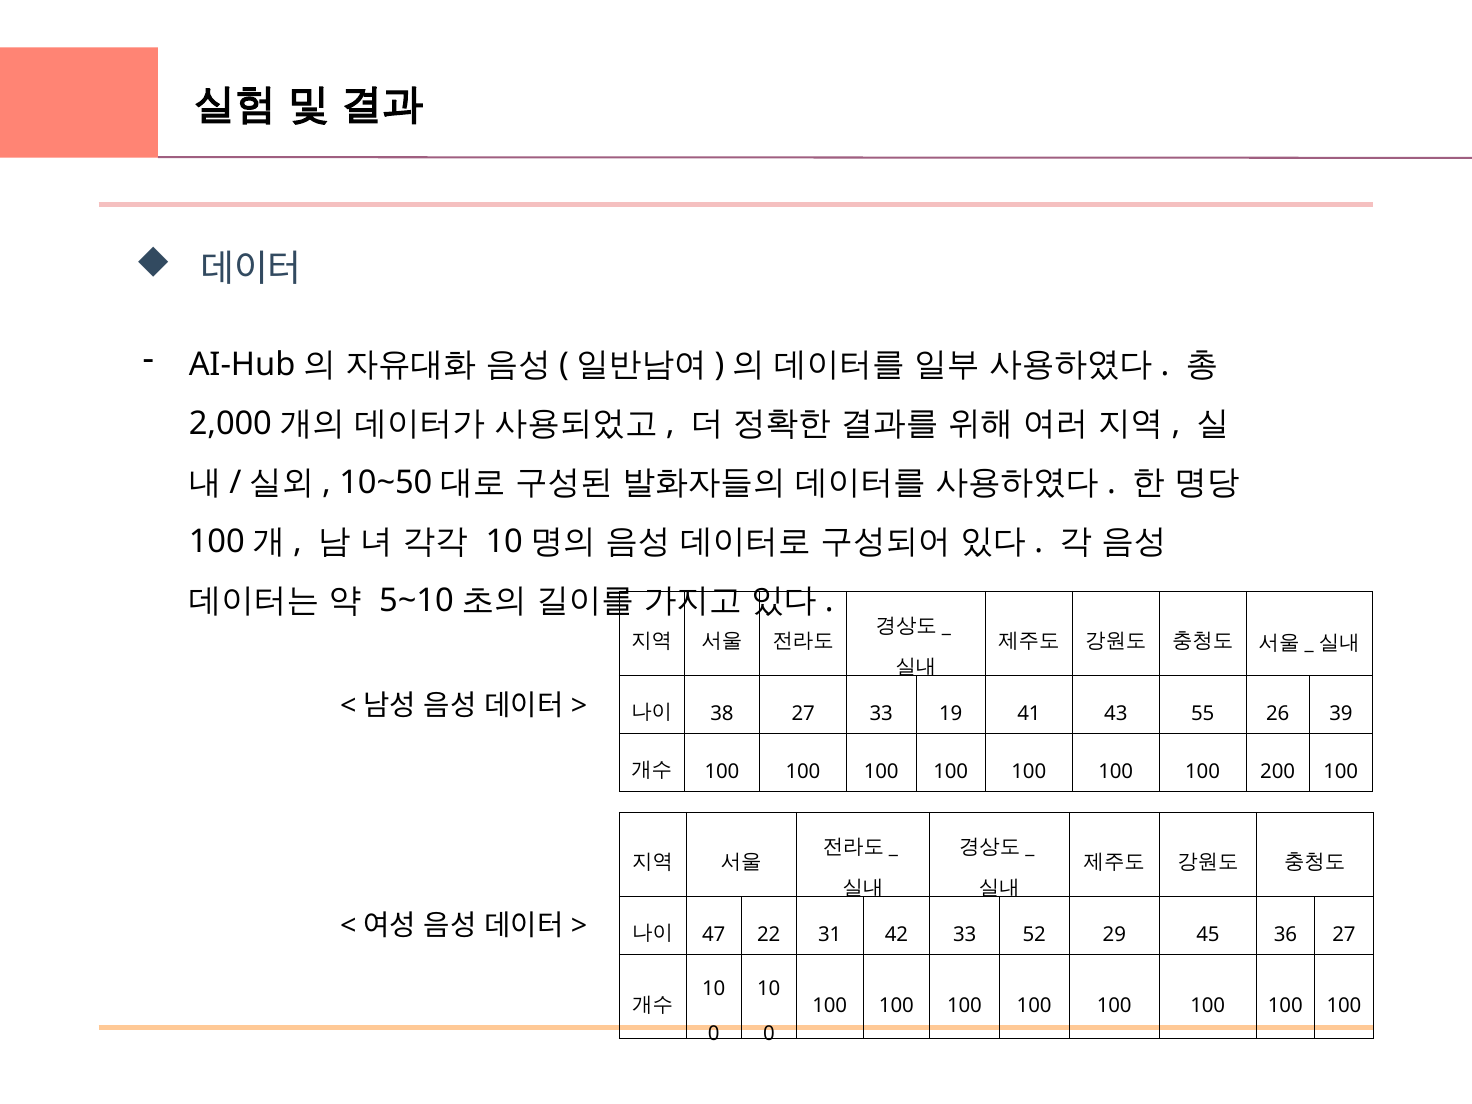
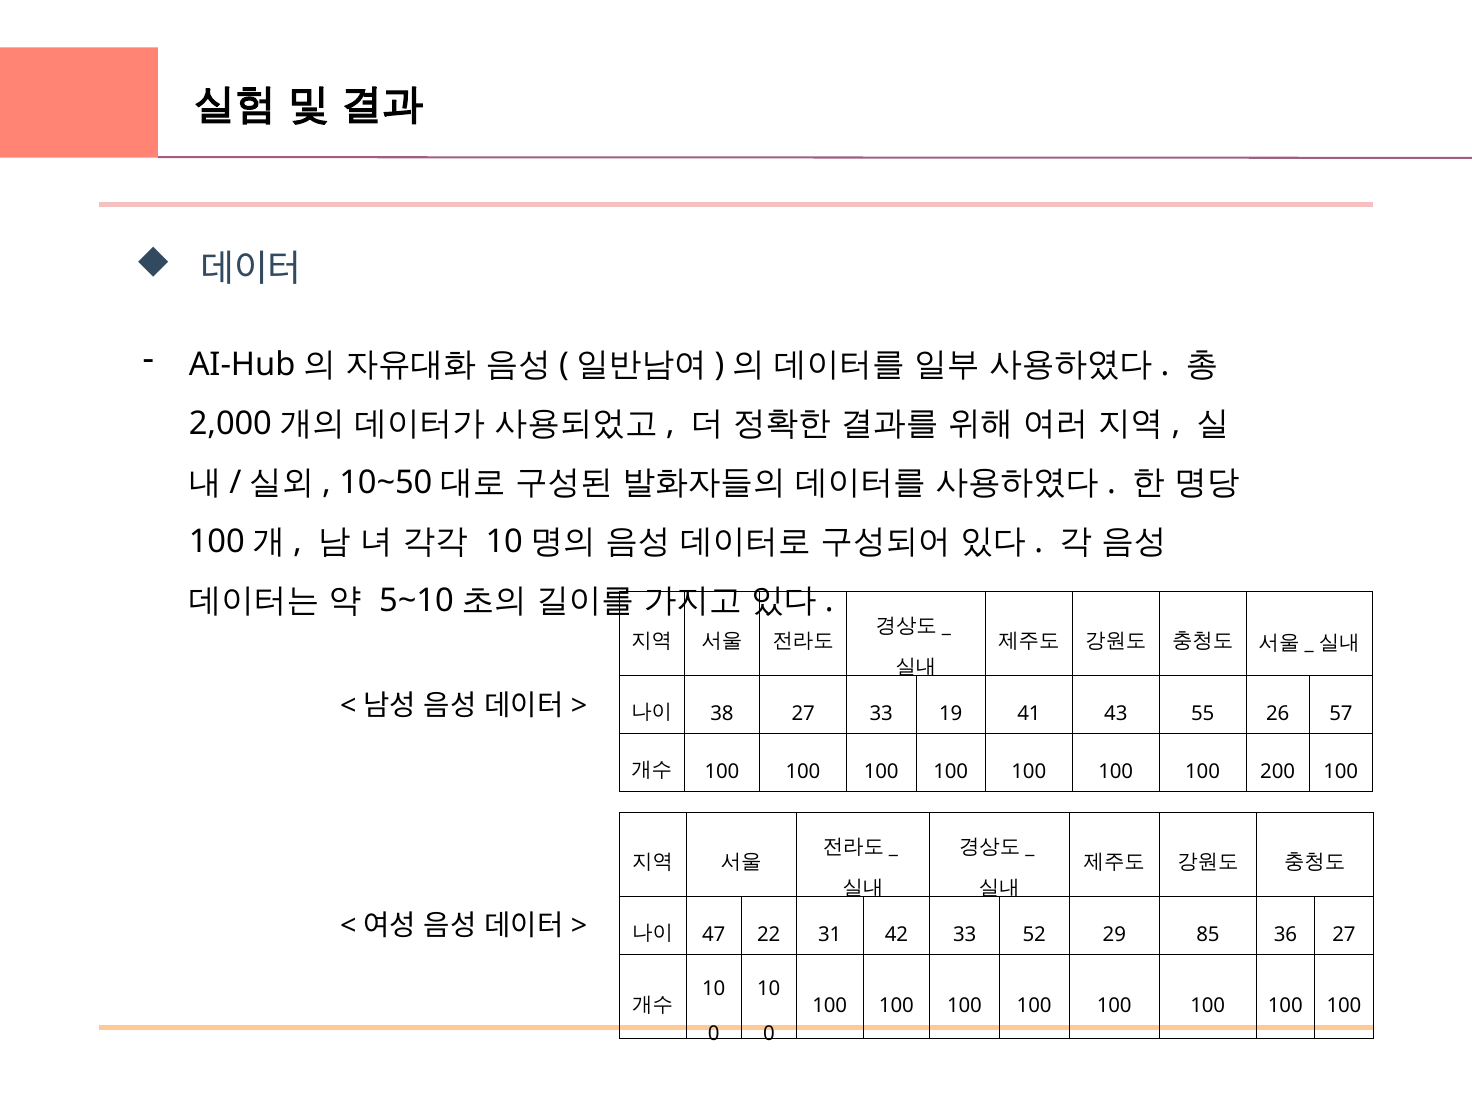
39: 39 -> 57 (1341, 714)
45: 45 -> 85 (1208, 935)
